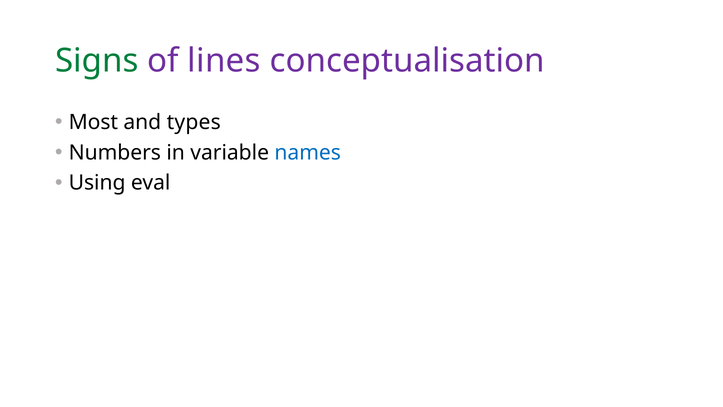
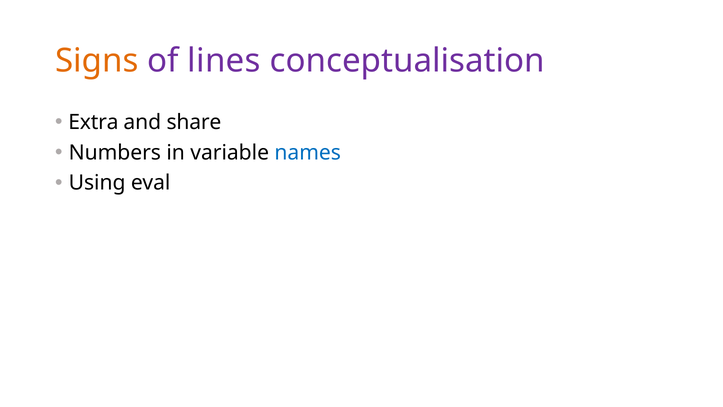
Signs colour: green -> orange (97, 61)
Most: Most -> Extra (93, 122)
types: types -> share (194, 122)
